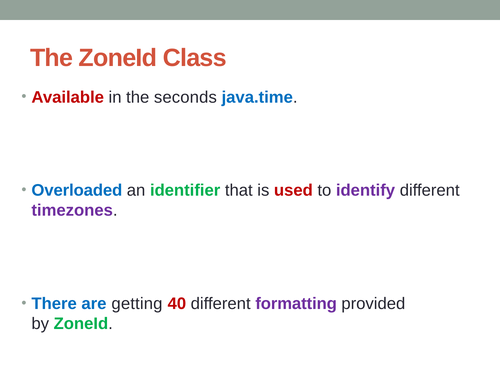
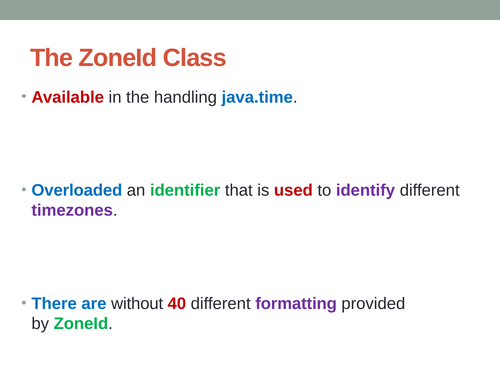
seconds: seconds -> handling (185, 97)
getting: getting -> without (137, 304)
